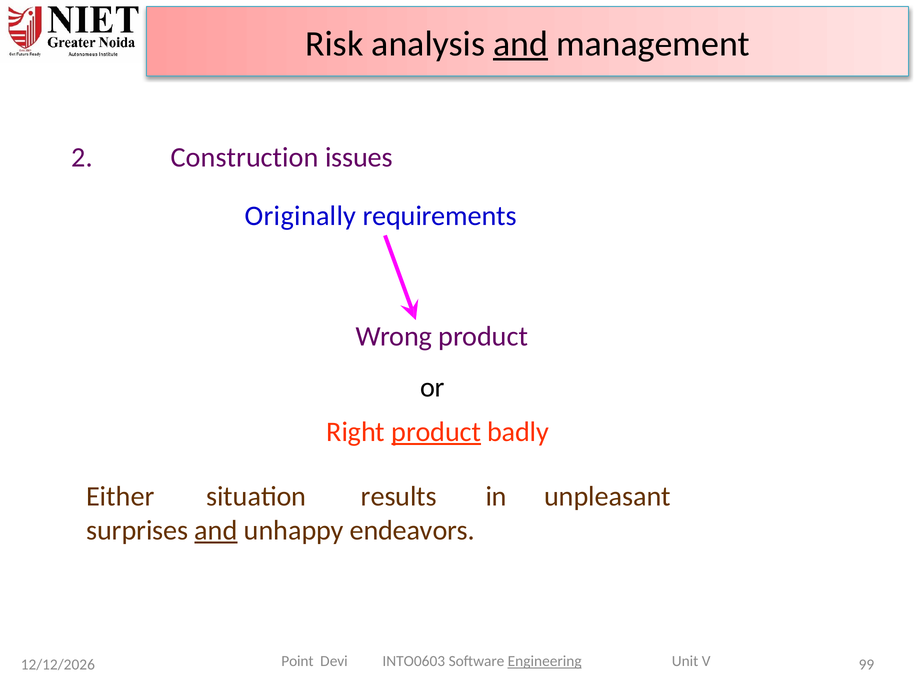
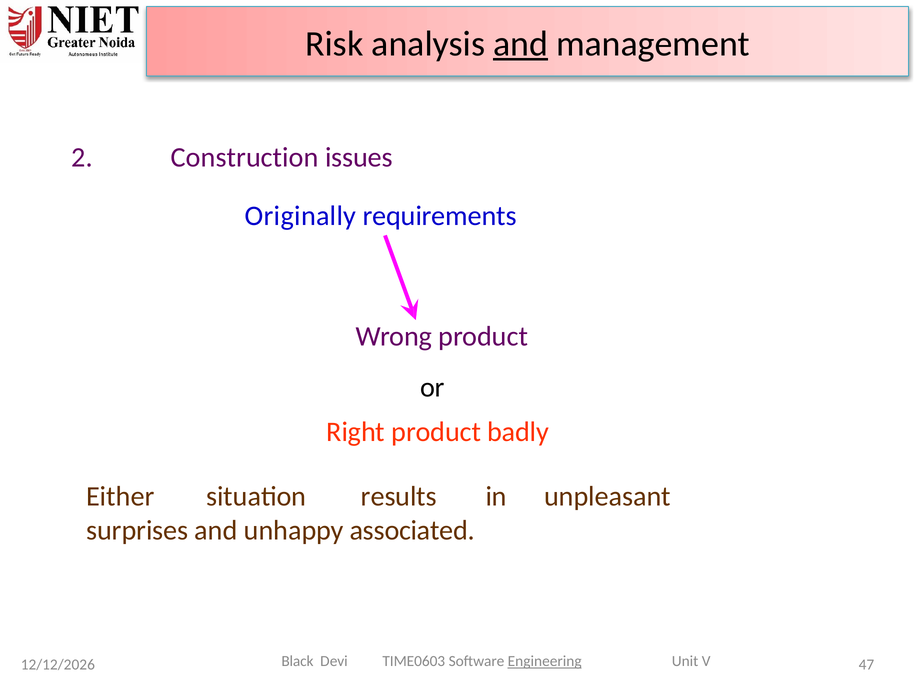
product underline: present -> none (436, 432)
and underline: present -> none (216, 530)
endeavors: endeavors -> associated (412, 530)
Point: Point -> Black (297, 661)
INTO0603: INTO0603 -> TIME0603 (414, 661)
99: 99 -> 47 (866, 665)
